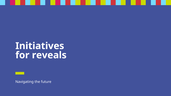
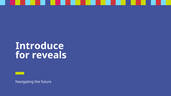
Initiatives: Initiatives -> Introduce (40, 46)
